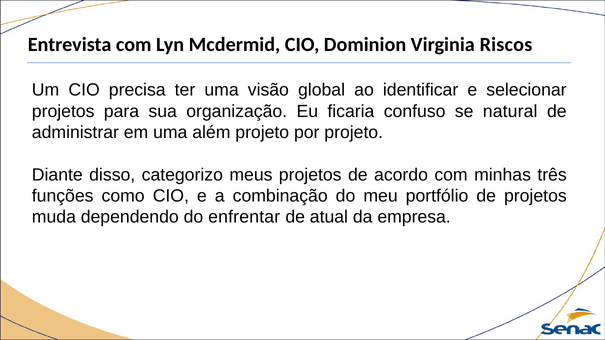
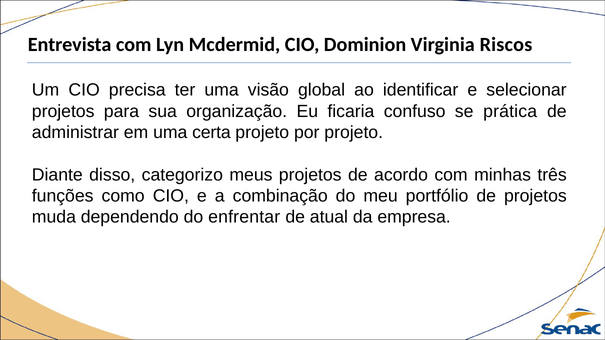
natural: natural -> prática (510, 111)
além: além -> certa (211, 133)
